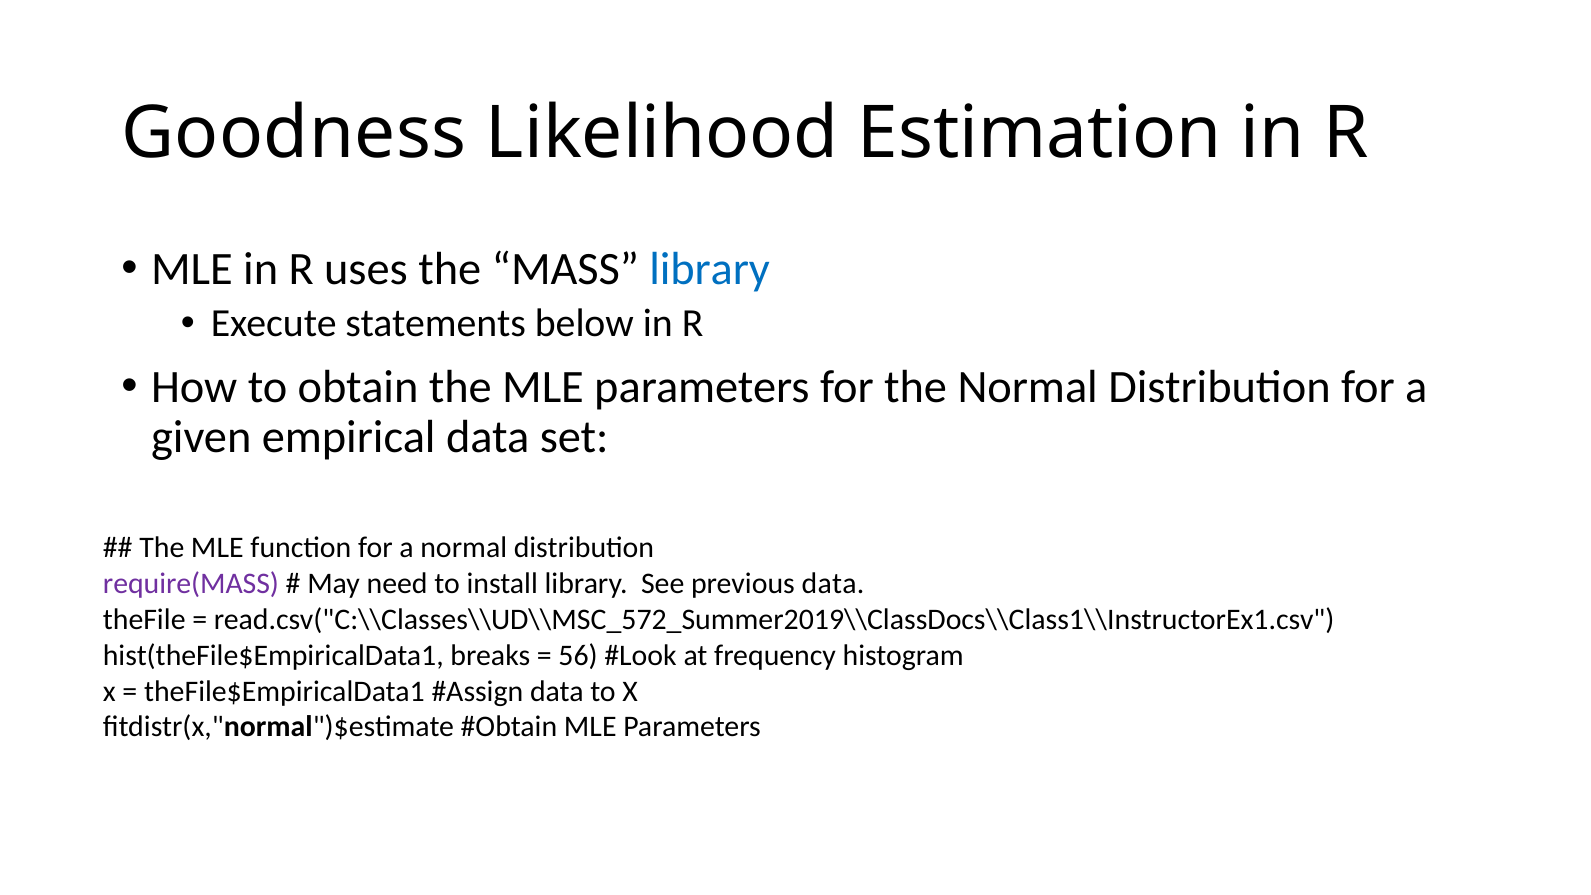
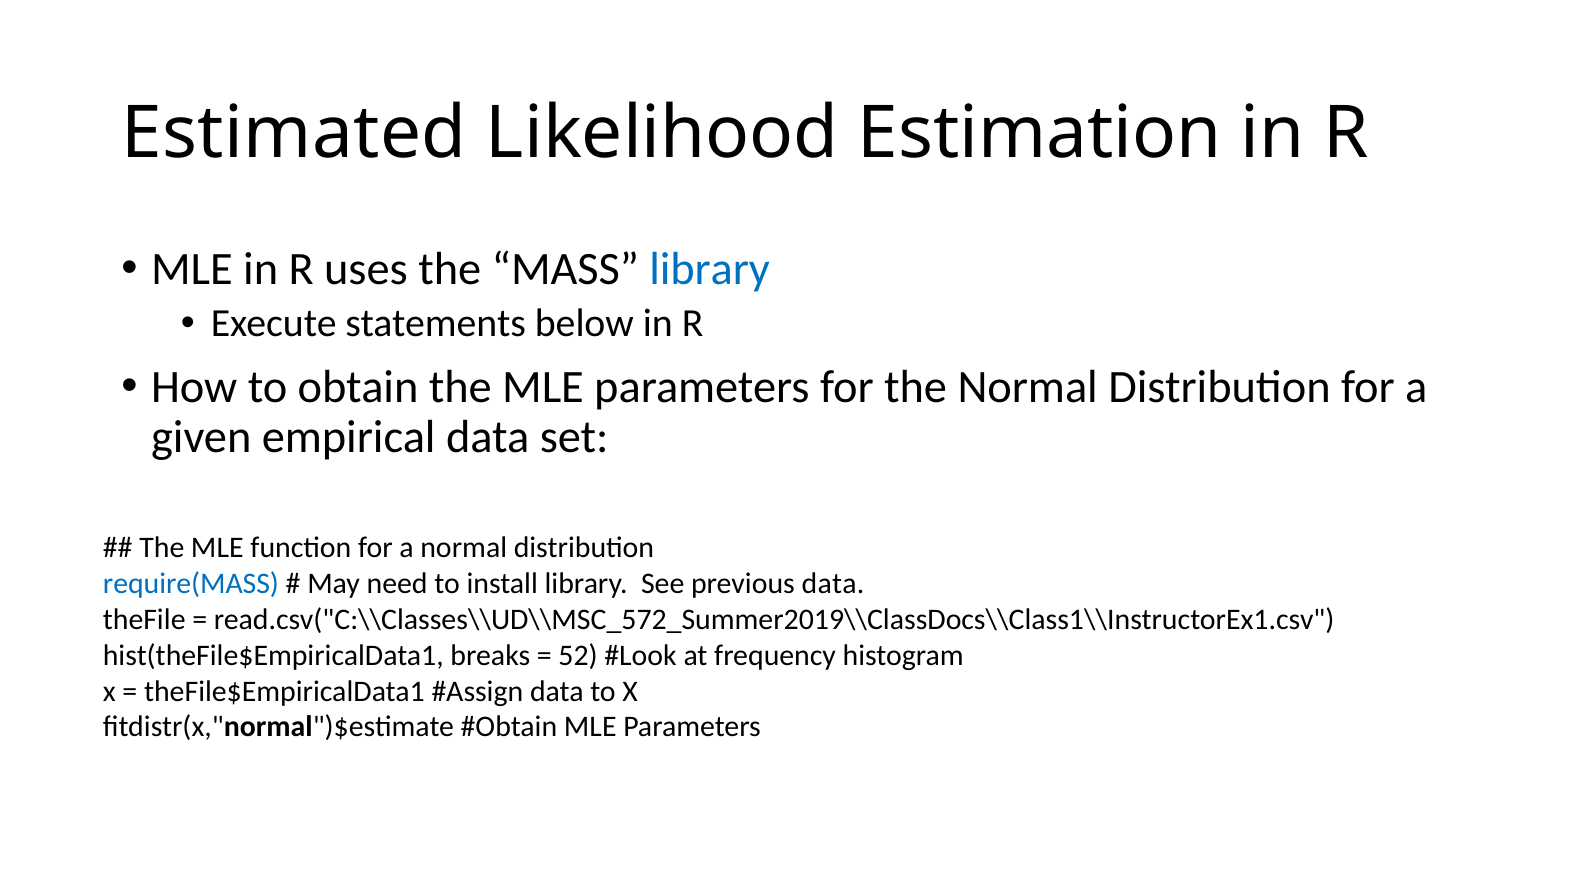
Goodness: Goodness -> Estimated (294, 134)
require(MASS colour: purple -> blue (191, 584)
56: 56 -> 52 (578, 655)
